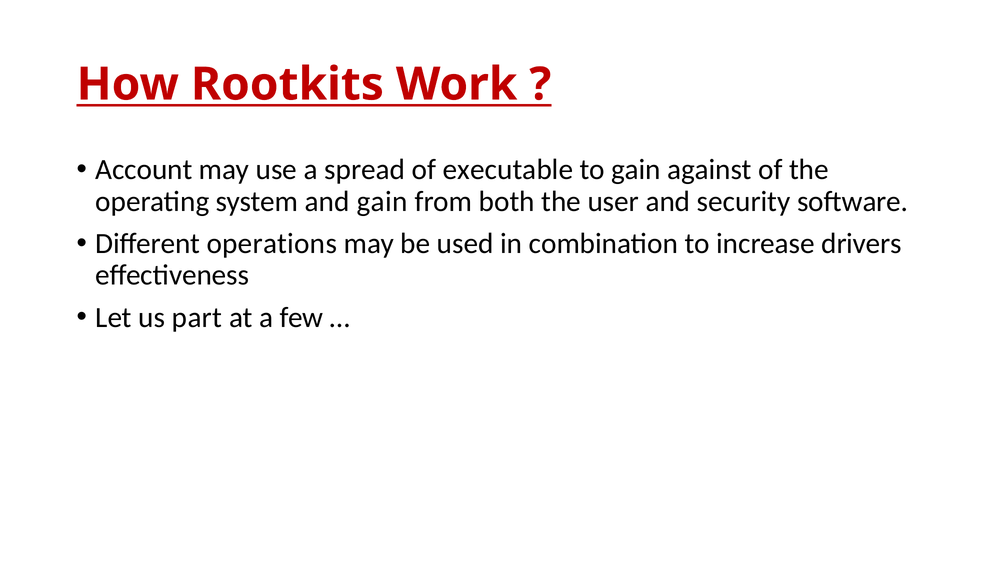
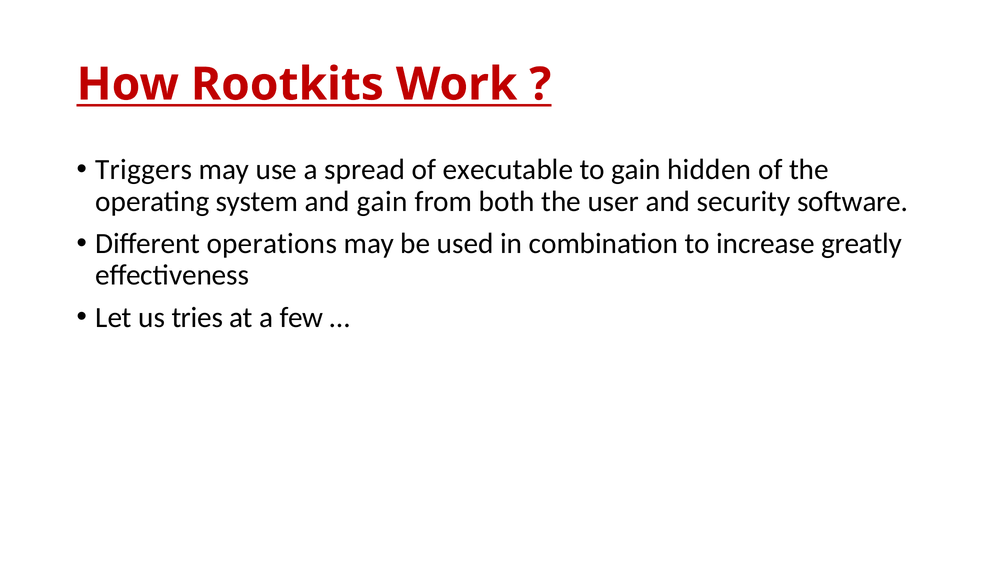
Account: Account -> Triggers (144, 170)
against: against -> hidden (709, 170)
drivers: drivers -> greatly (862, 243)
part: part -> tries (197, 317)
